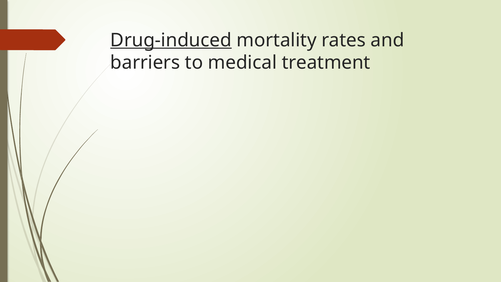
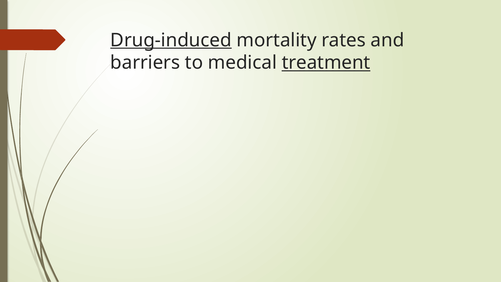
treatment underline: none -> present (326, 63)
